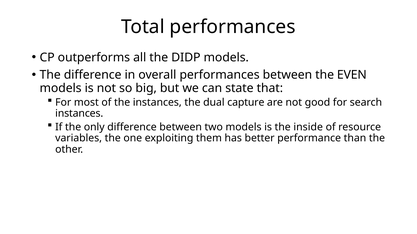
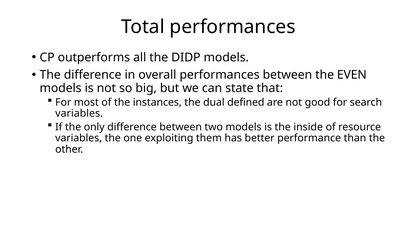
capture: capture -> defined (246, 103)
instances: instances -> variables (79, 114)
